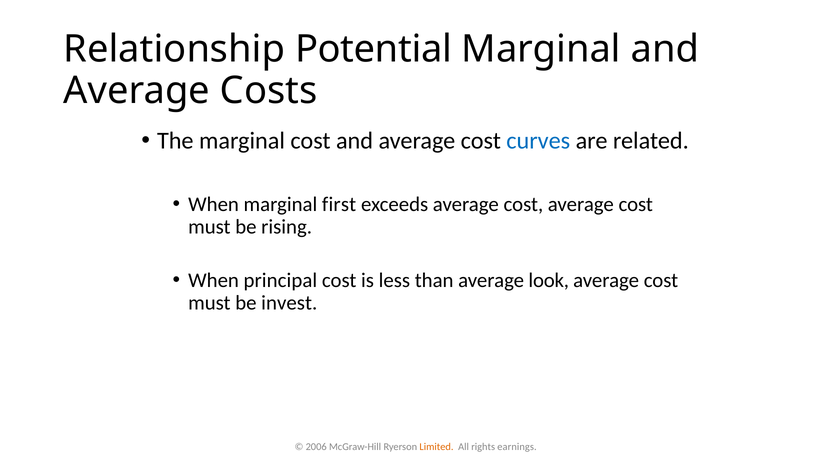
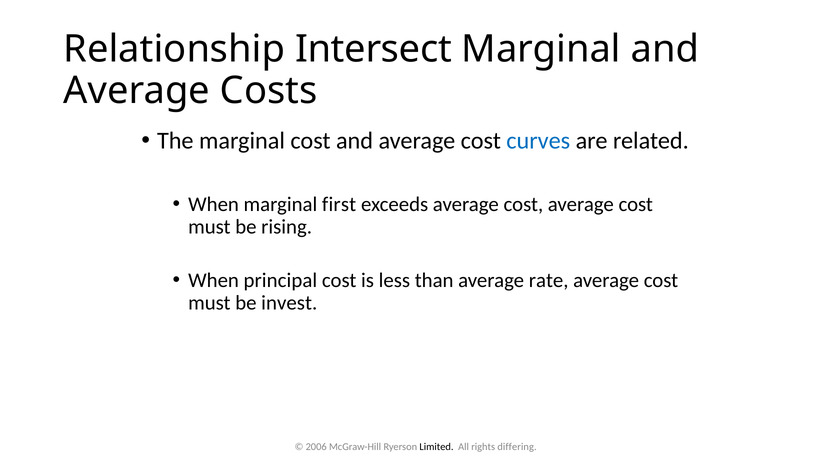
Potential: Potential -> Intersect (373, 49)
look: look -> rate (549, 280)
Limited colour: orange -> black (436, 447)
earnings: earnings -> differing (517, 447)
